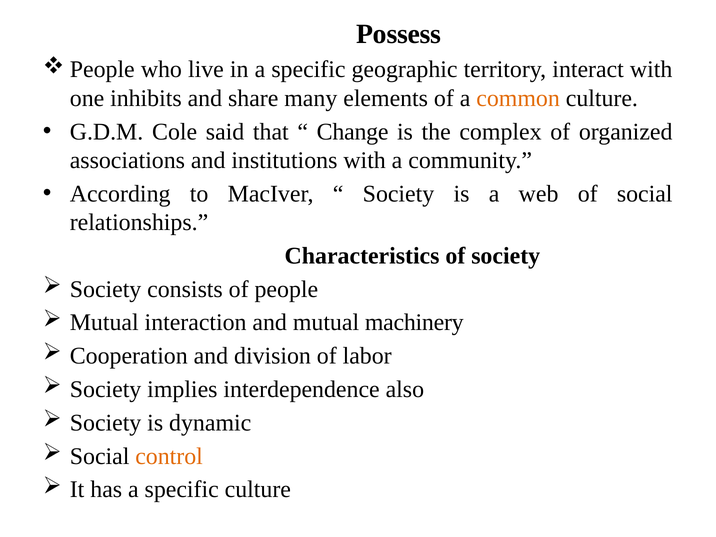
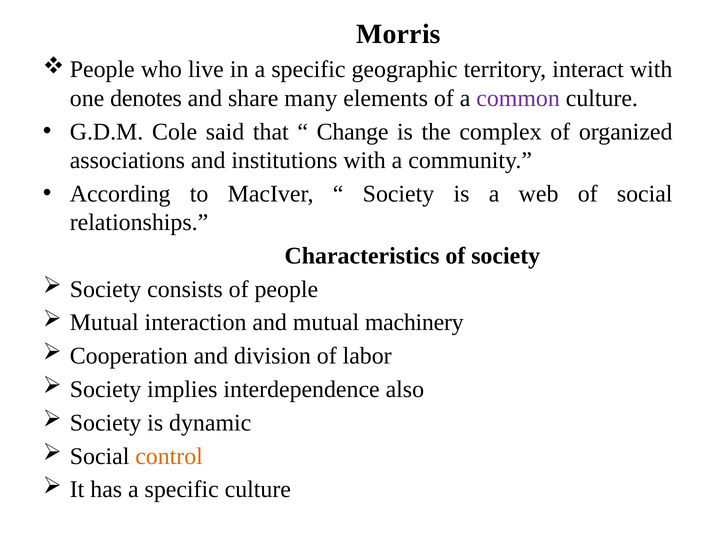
Possess: Possess -> Morris (399, 34)
inhibits: inhibits -> denotes (146, 98)
common colour: orange -> purple (518, 98)
